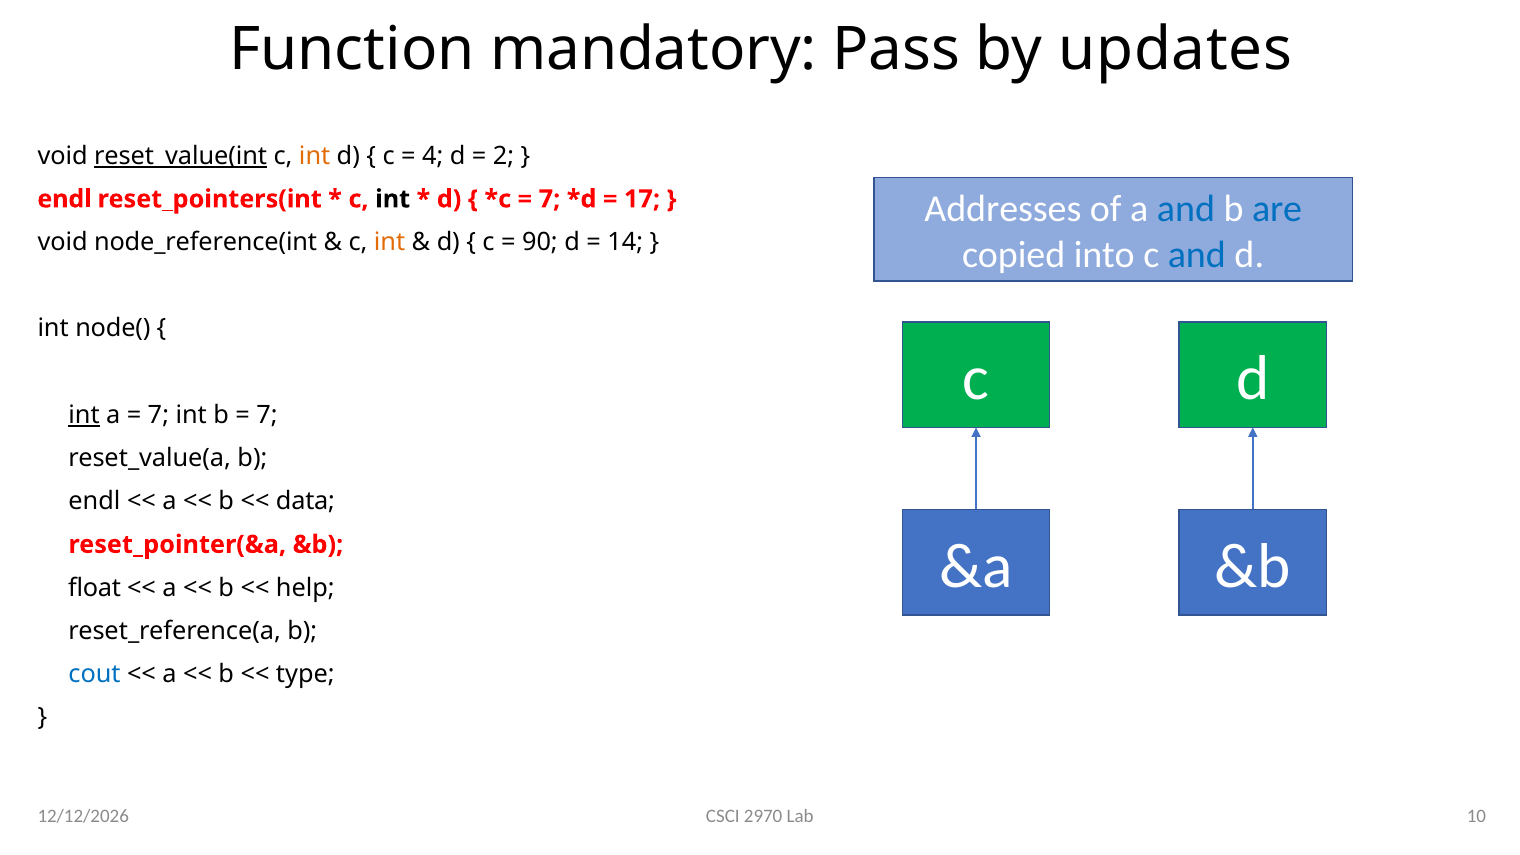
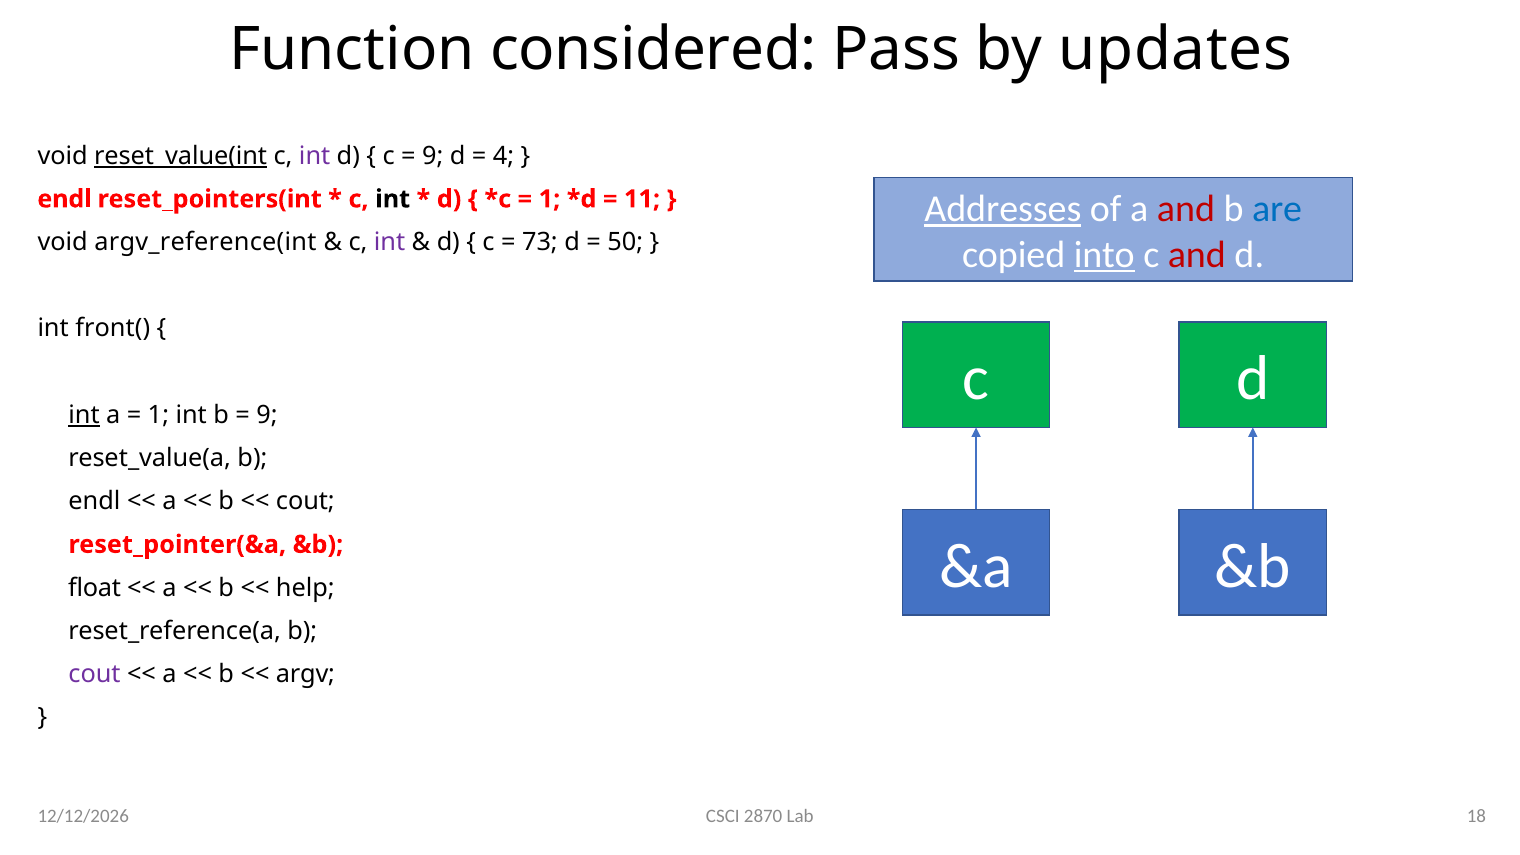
mandatory: mandatory -> considered (654, 50)
int colour: orange -> purple (315, 156)
4: 4 -> 9 (433, 156)
2: 2 -> 4 (504, 156)
Addresses underline: none -> present (1003, 209)
and colour: blue -> red (1186, 209)
7: 7 -> 1 (549, 199)
17: 17 -> 11 (642, 199)
node_reference(int: node_reference(int -> argv_reference(int (205, 242)
int colour: orange -> purple (390, 242)
90: 90 -> 73 (540, 242)
14: 14 -> 50 (625, 242)
into underline: none -> present (1104, 255)
and colour: blue -> red (1197, 255)
node(: node( -> front( (113, 329)
7: 7 -> 1 (158, 415)
7: 7 -> 9 (267, 415)
data: data -> cout (305, 501)
cout colour: blue -> purple (94, 674)
type: type -> argv (305, 674)
2970: 2970 -> 2870 (763, 816)
10: 10 -> 18 (1476, 816)
